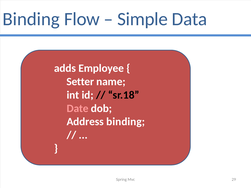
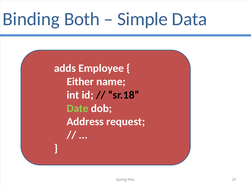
Flow: Flow -> Both (82, 19)
Setter: Setter -> Either (80, 82)
Date colour: pink -> light green (78, 108)
Address binding: binding -> request (126, 122)
